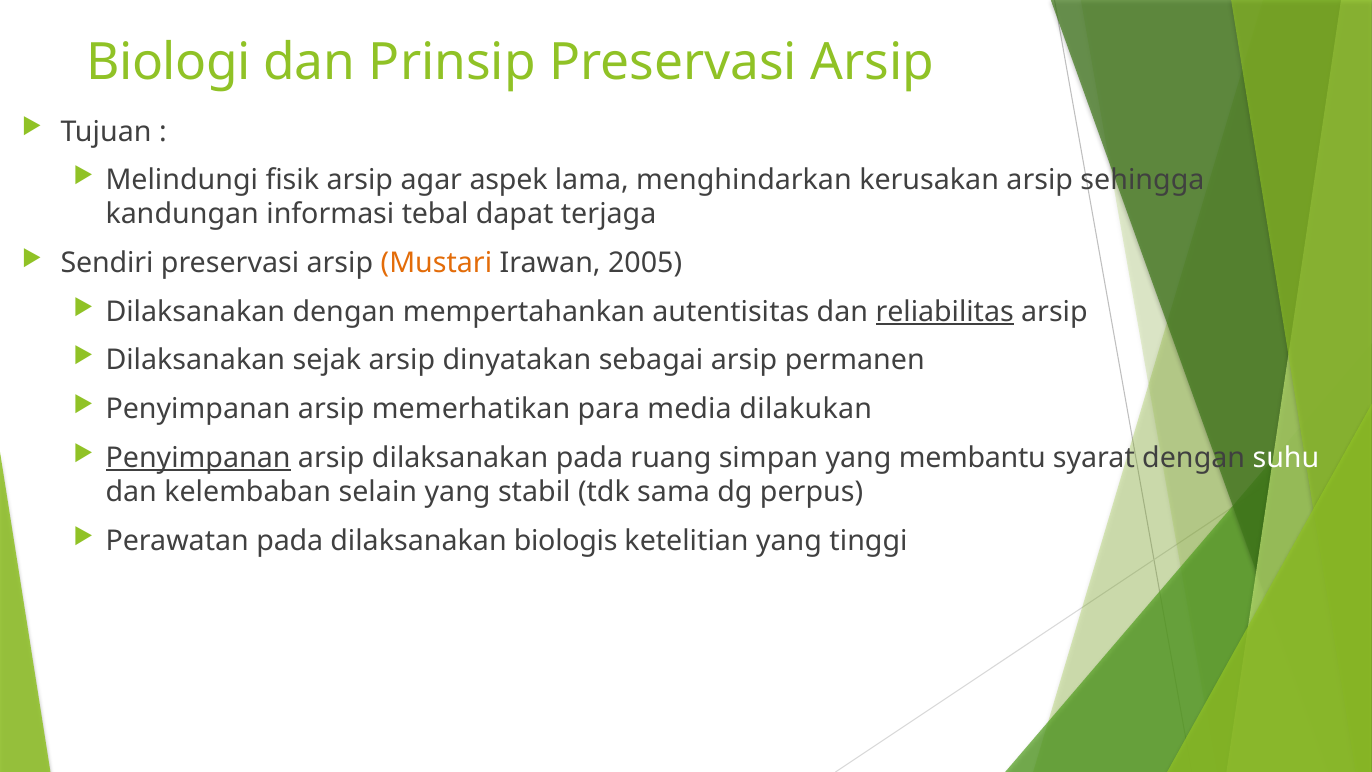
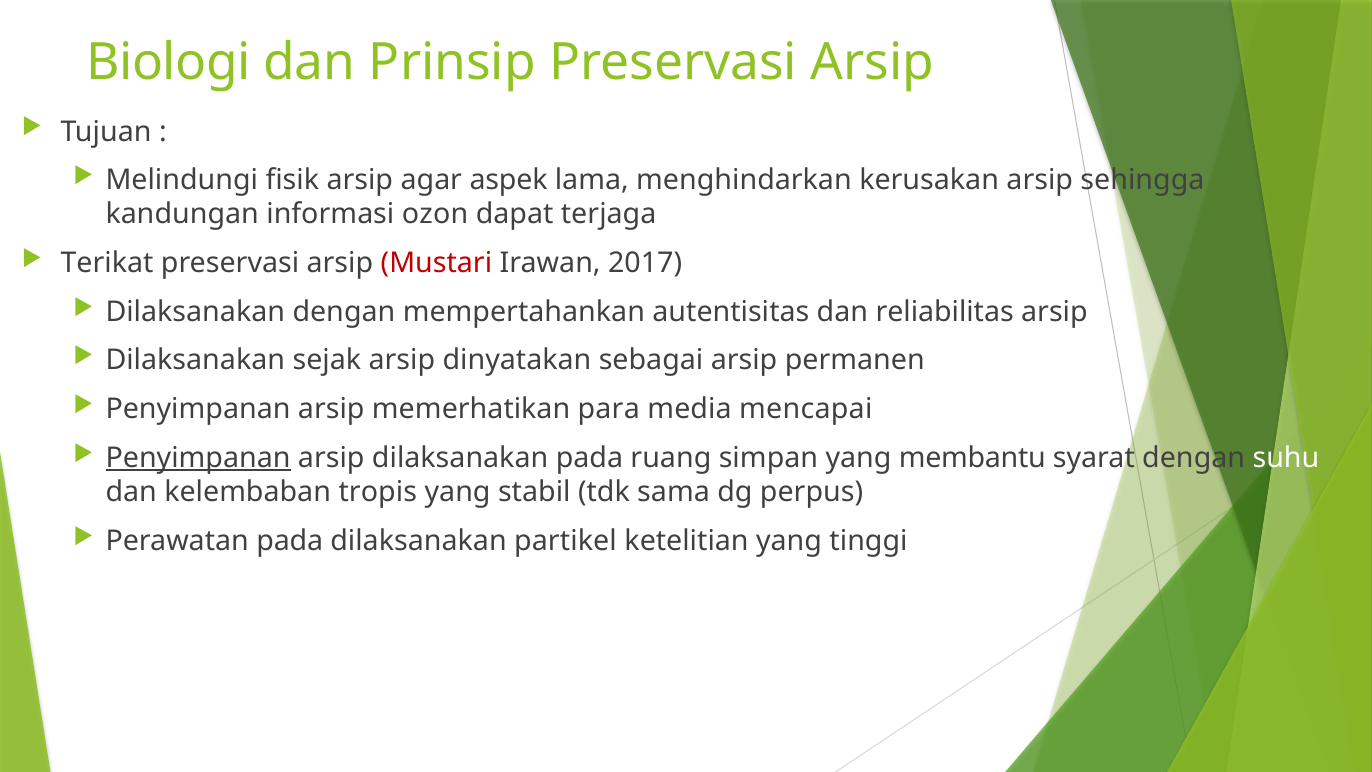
tebal: tebal -> ozon (435, 214)
Sendiri: Sendiri -> Terikat (107, 263)
Mustari colour: orange -> red (436, 263)
2005: 2005 -> 2017 (645, 263)
reliabilitas underline: present -> none (945, 312)
dilakukan: dilakukan -> mencapai (806, 409)
selain: selain -> tropis (378, 492)
biologis: biologis -> partikel (565, 540)
